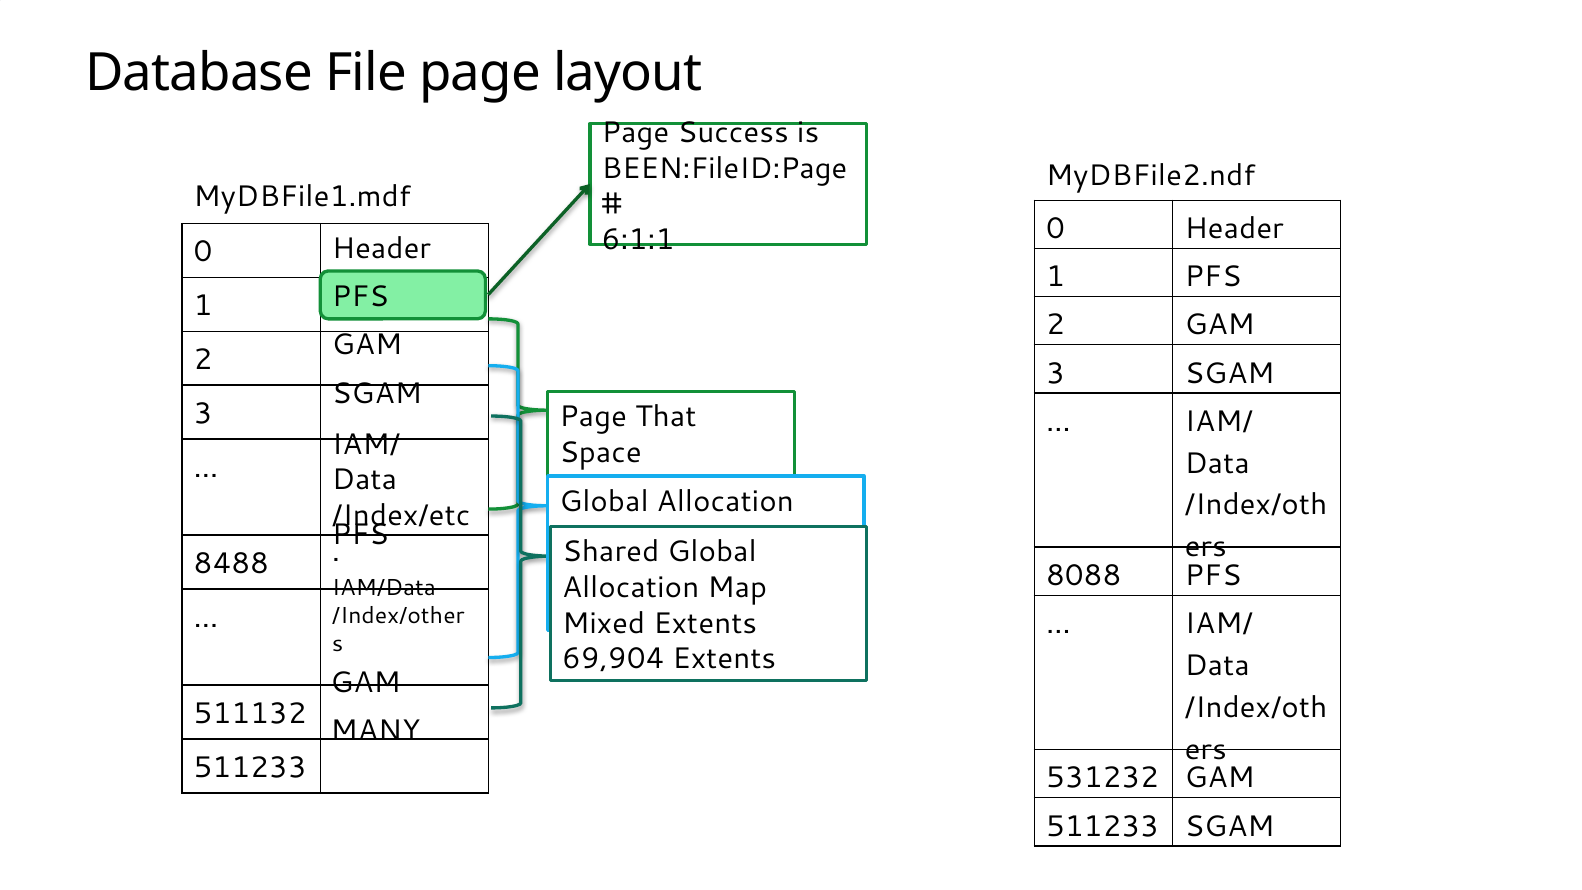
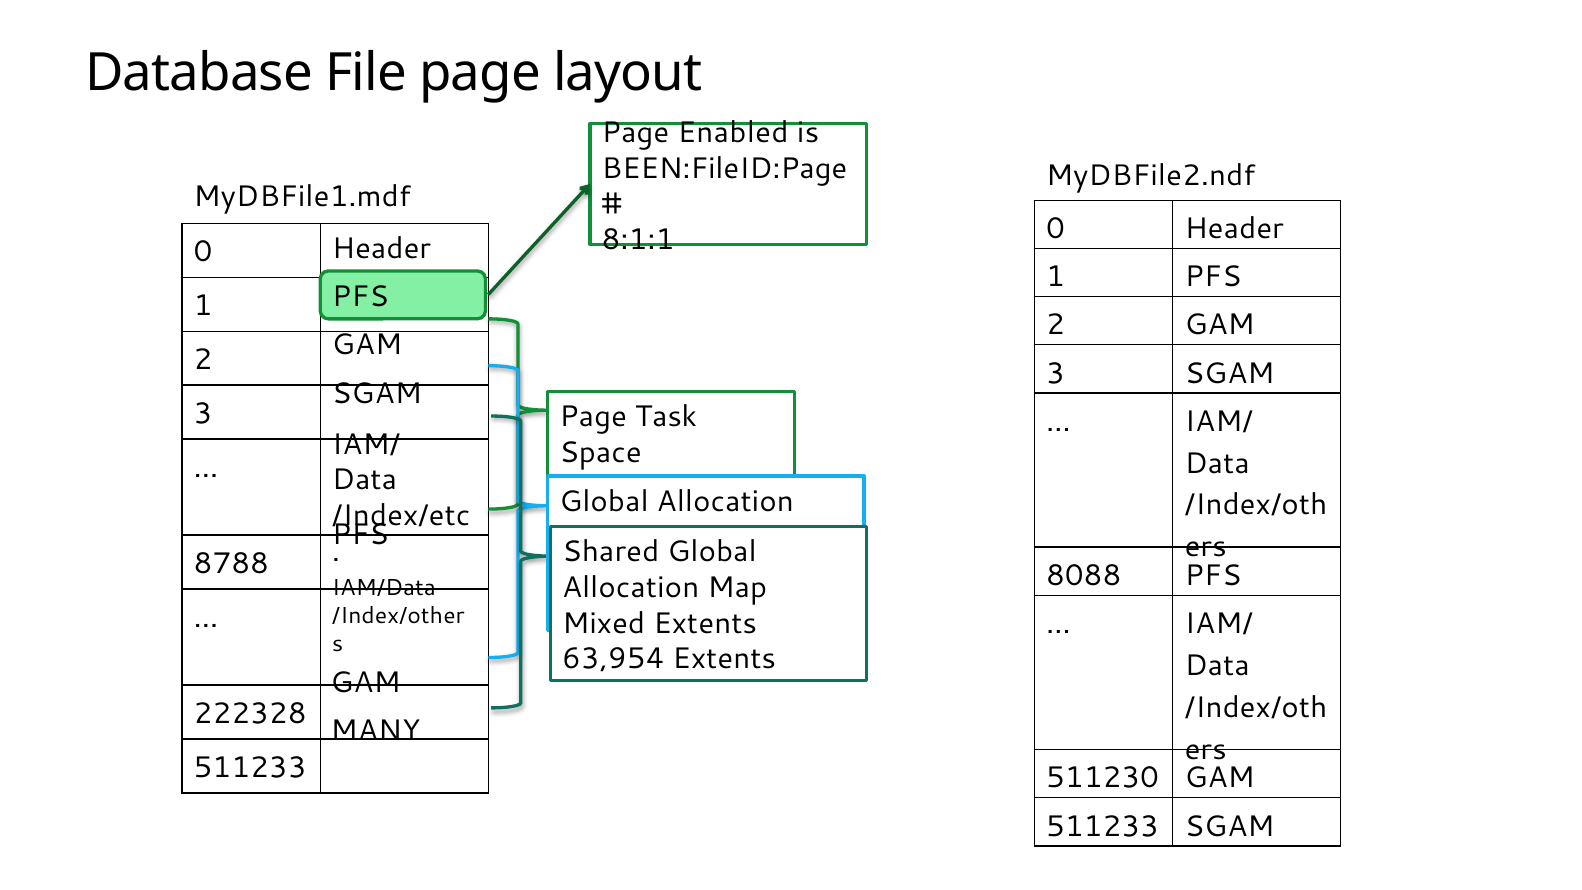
Success: Success -> Enabled (733, 133)
6:1:1: 6:1:1 -> 8:1:1 (638, 239)
That: That -> Task (666, 417)
8488: 8488 -> 8788 (231, 564)
69,904: 69,904 -> 63,954 (613, 659)
511132: 511132 -> 222328 (250, 714)
531232: 531232 -> 511230 (1103, 778)
